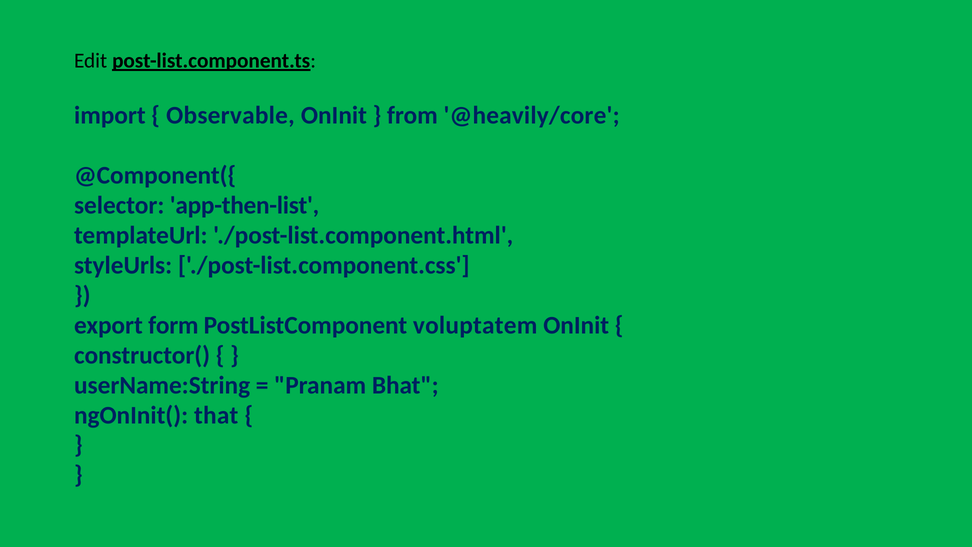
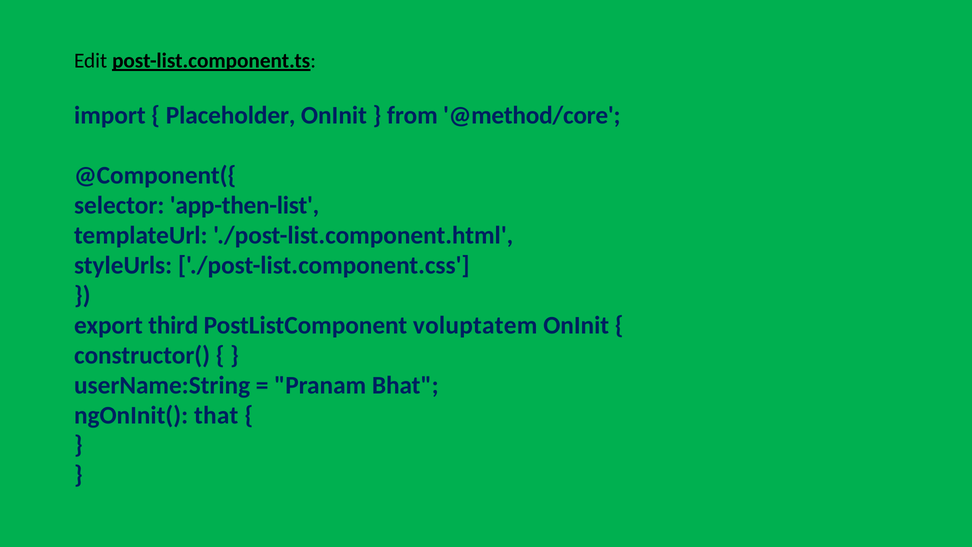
Observable: Observable -> Placeholder (231, 115)
@heavily/core: @heavily/core -> @method/core (532, 115)
form: form -> third (173, 325)
